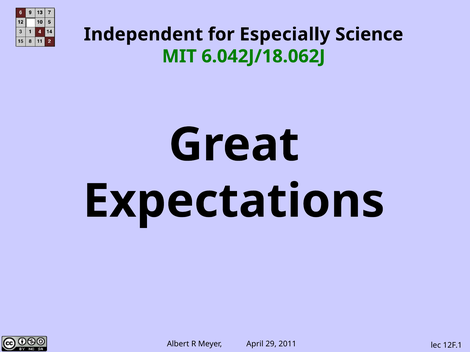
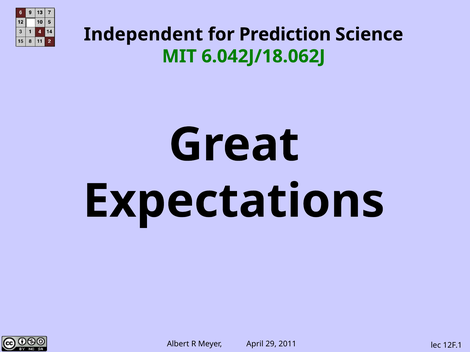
Especially: Especially -> Prediction (285, 34)
